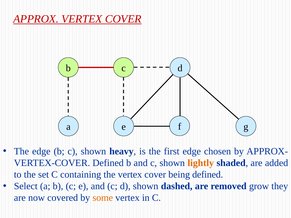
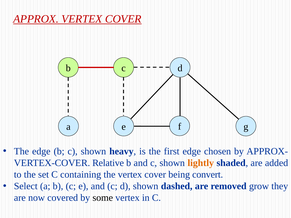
Defined: Defined -> Relative (108, 163)
being defined: defined -> convert (208, 175)
some colour: orange -> black (103, 198)
